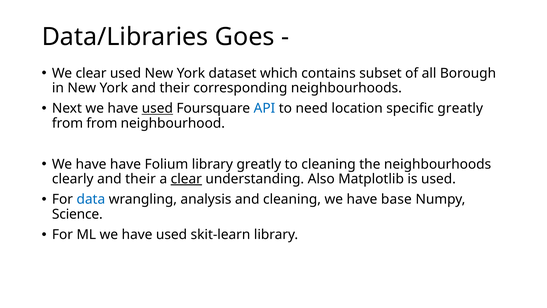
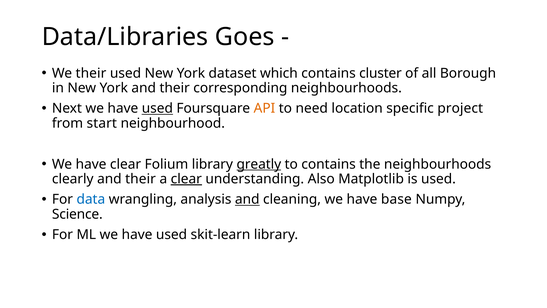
We clear: clear -> their (91, 73)
subset: subset -> cluster (380, 73)
API colour: blue -> orange (264, 108)
specific greatly: greatly -> project (460, 108)
from from: from -> start (102, 123)
have have: have -> clear (126, 164)
greatly underline: none -> present (259, 164)
to cleaning: cleaning -> contains (329, 164)
and underline: none -> present (247, 199)
